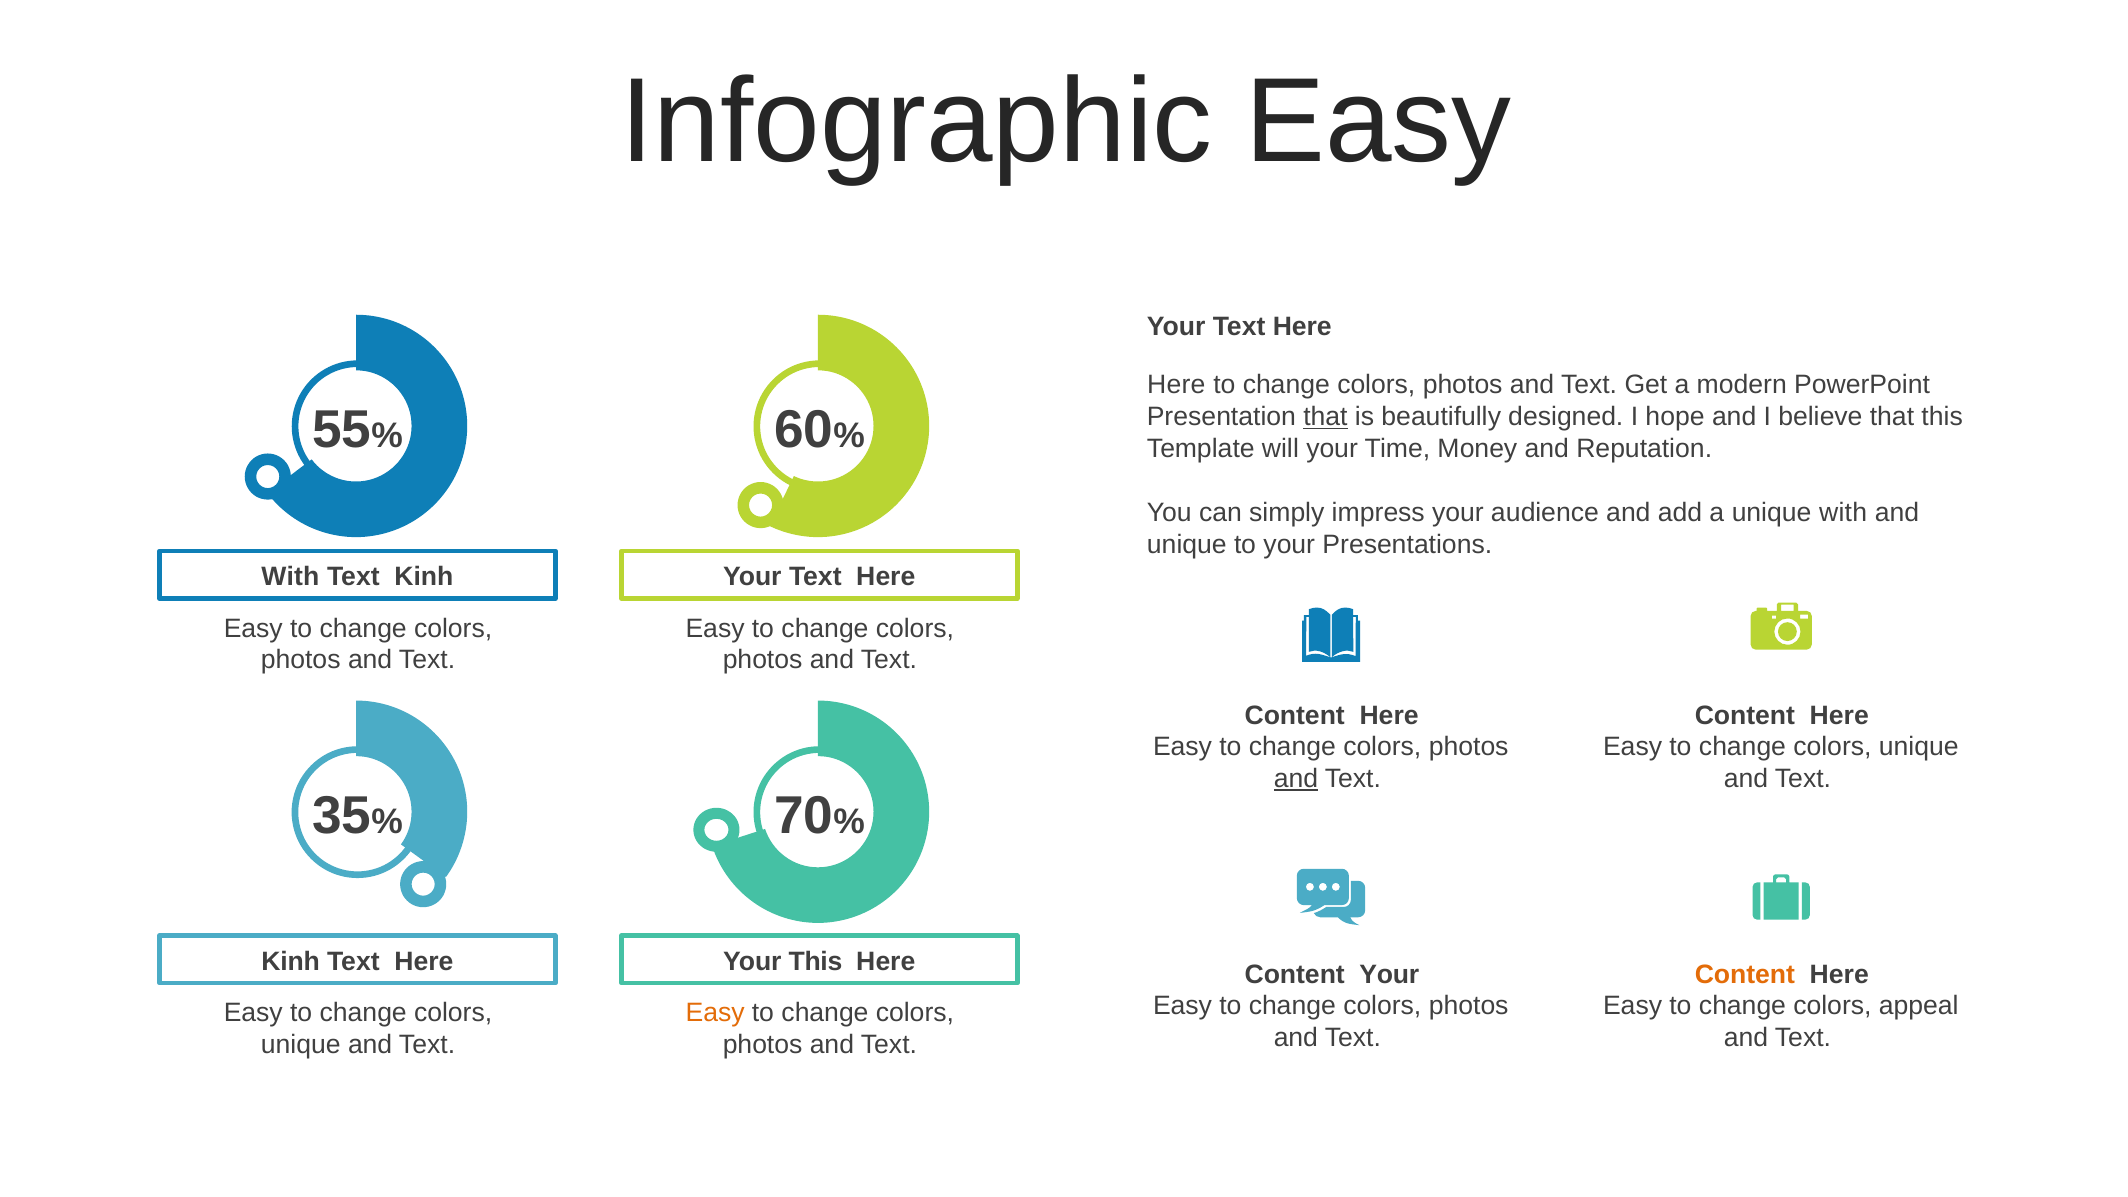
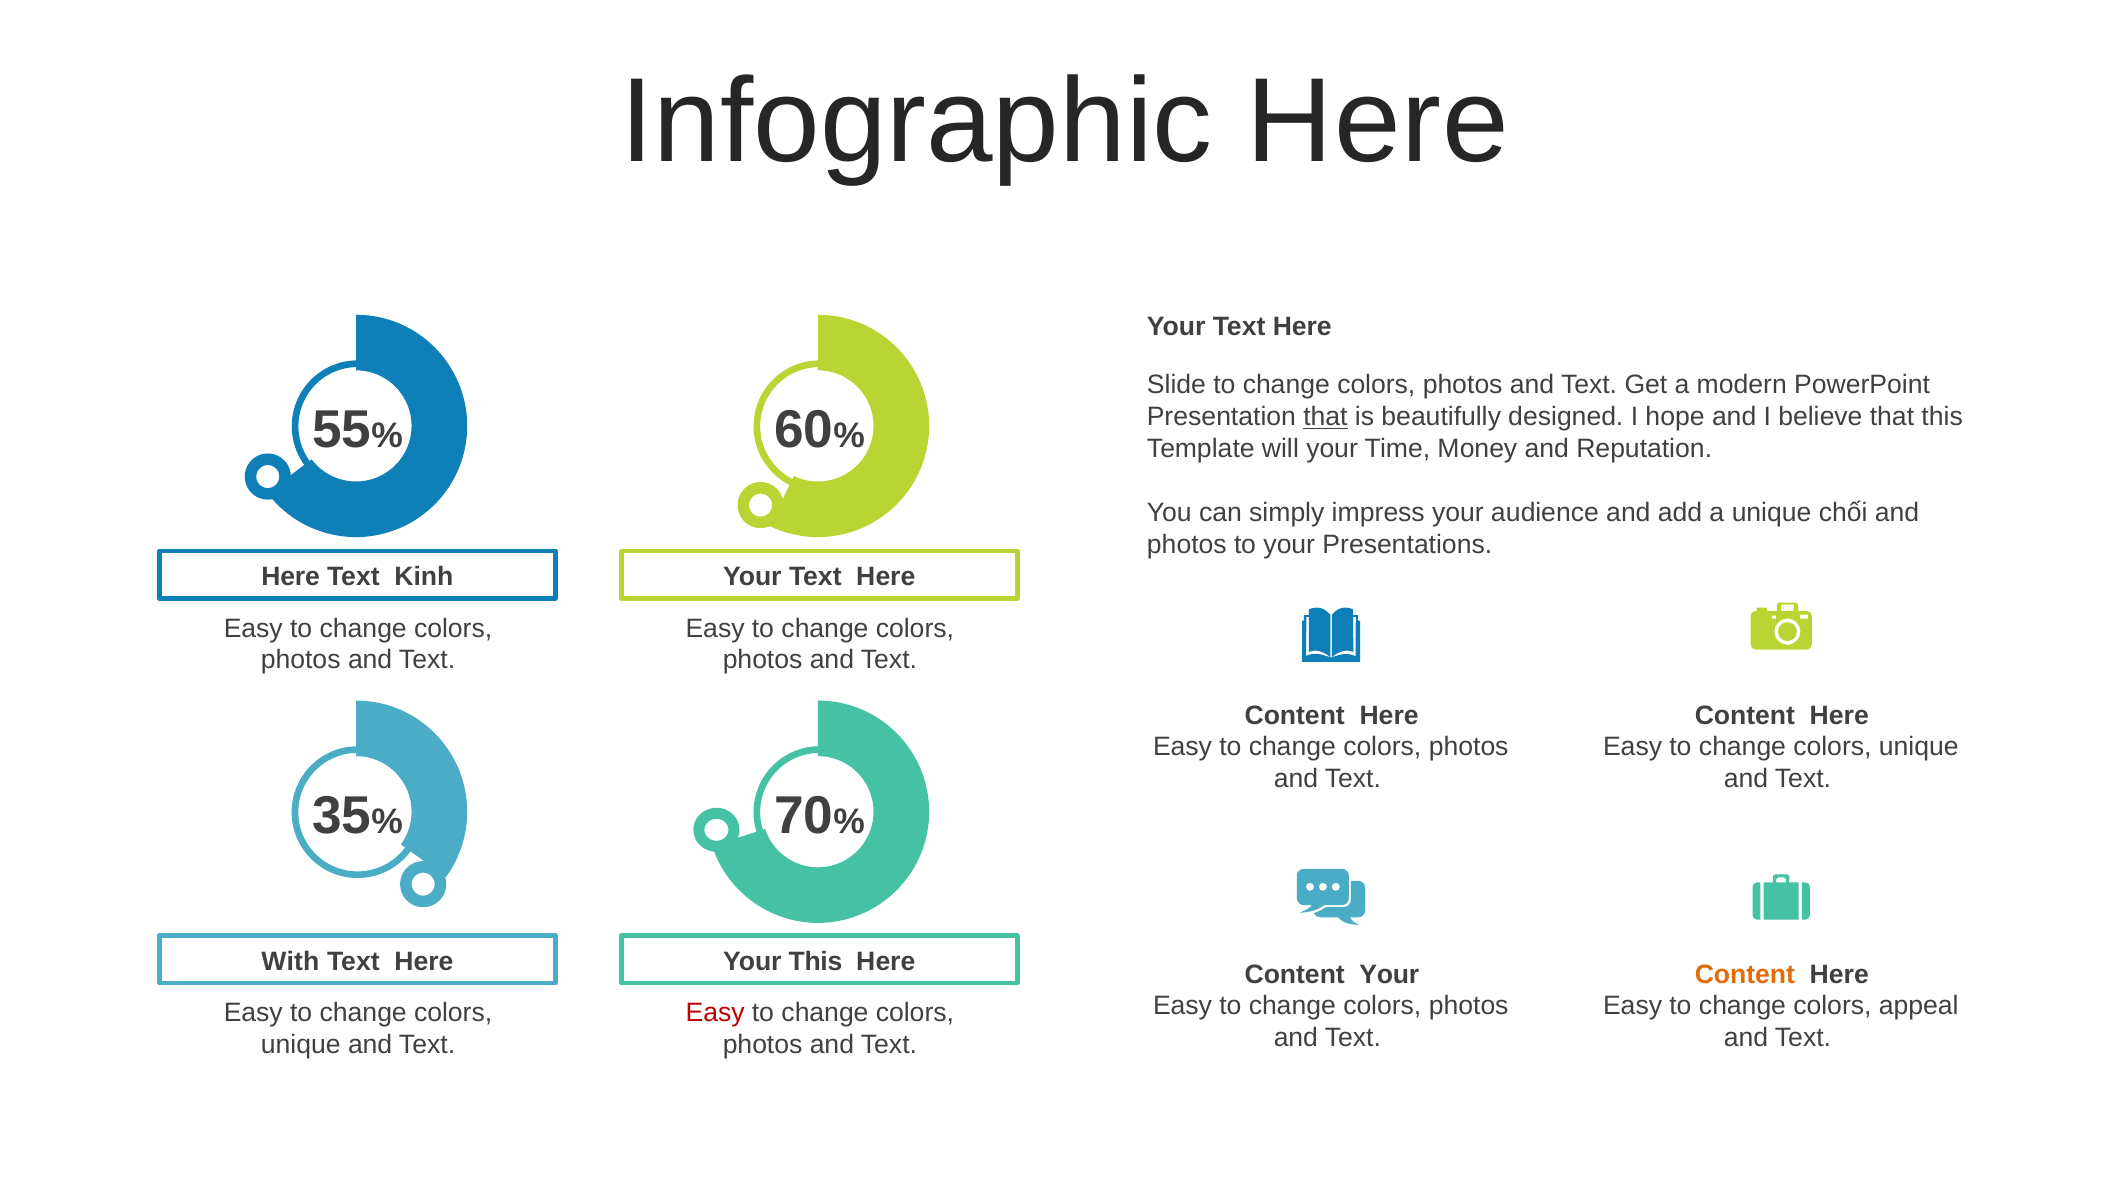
Infographic Easy: Easy -> Here (1378, 122)
Here: Here -> Slide (1176, 385)
unique with: with -> chối (1843, 513)
unique: unique -> photos (1187, 545)
With: With -> Here (291, 577)
and underline: present -> none (1296, 778)
Kinh: Kinh -> With (290, 961)
Easy colour: orange -> red (715, 1013)
